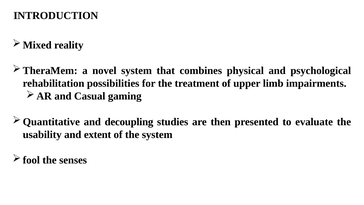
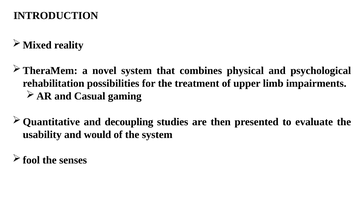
extent: extent -> would (98, 134)
